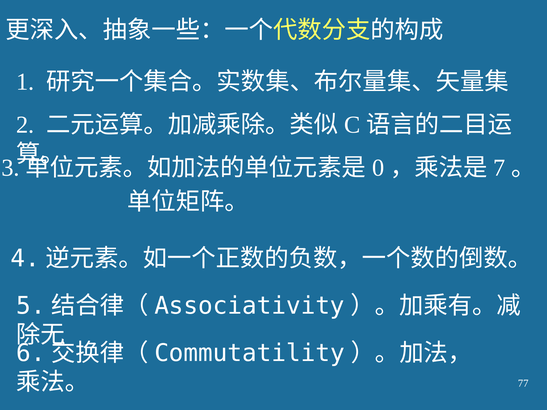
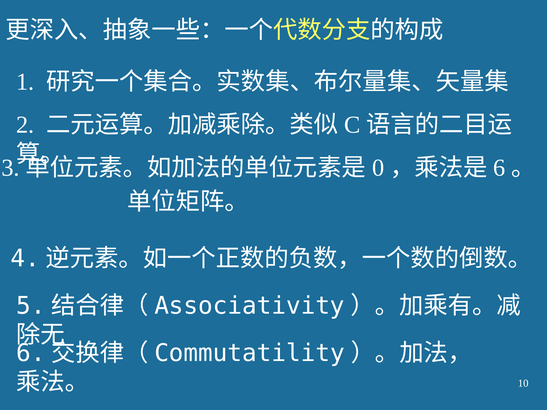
7: 7 -> 6 (499, 168)
77: 77 -> 10 (523, 384)
